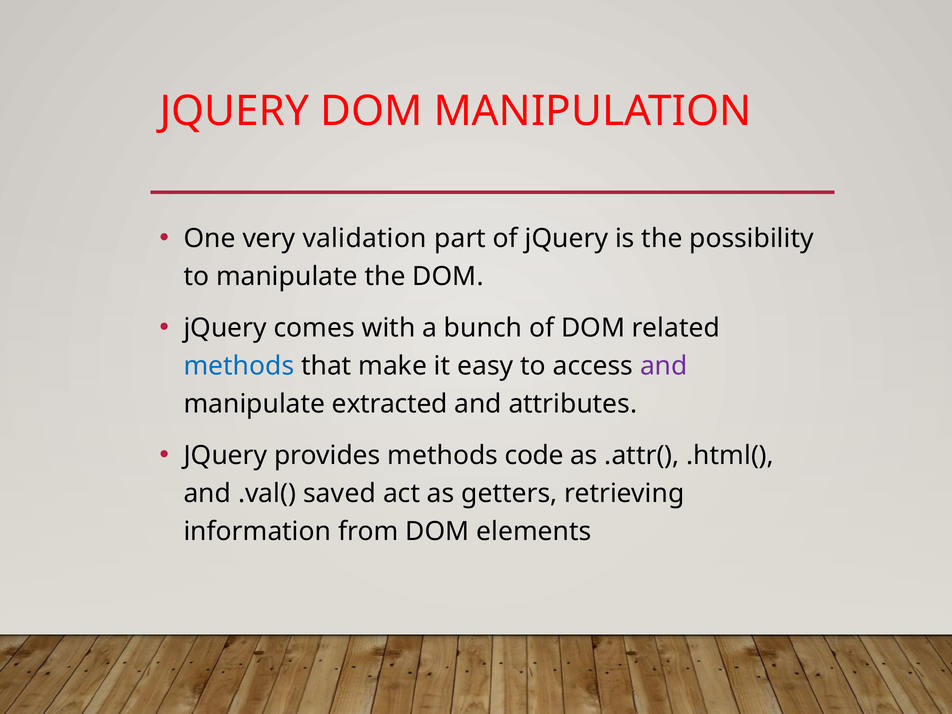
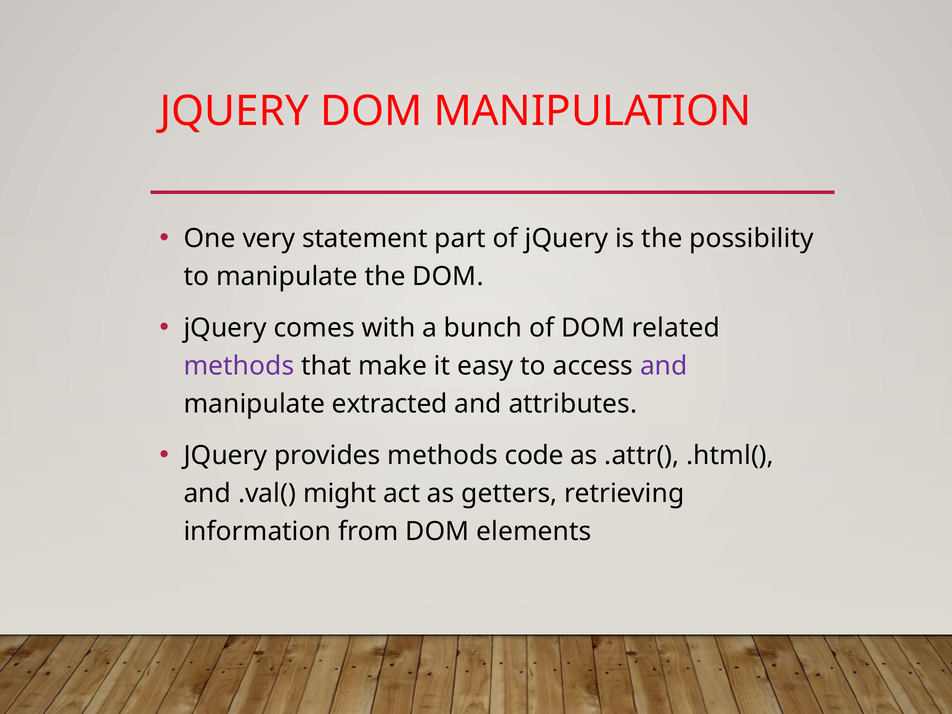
validation: validation -> statement (365, 239)
methods colour: blue -> purple (239, 366)
saved: saved -> might (340, 494)
